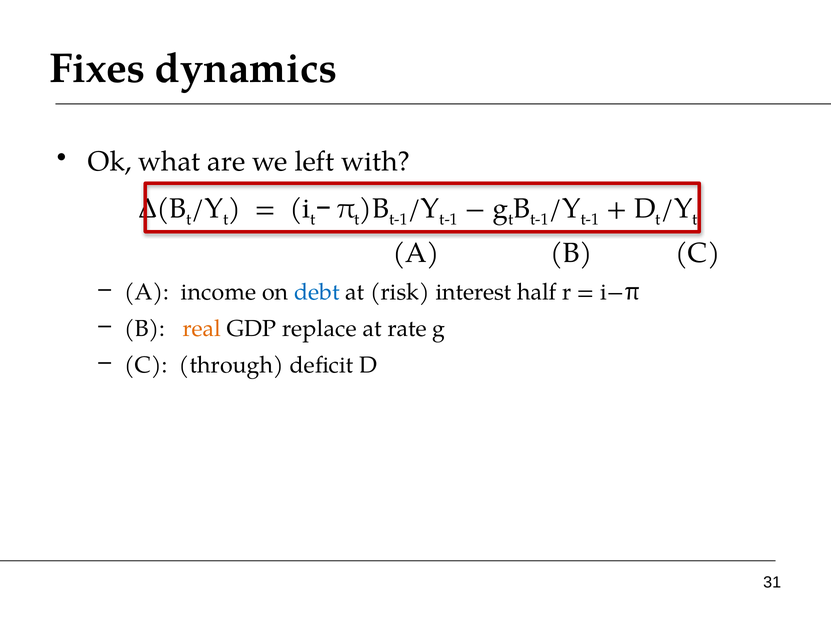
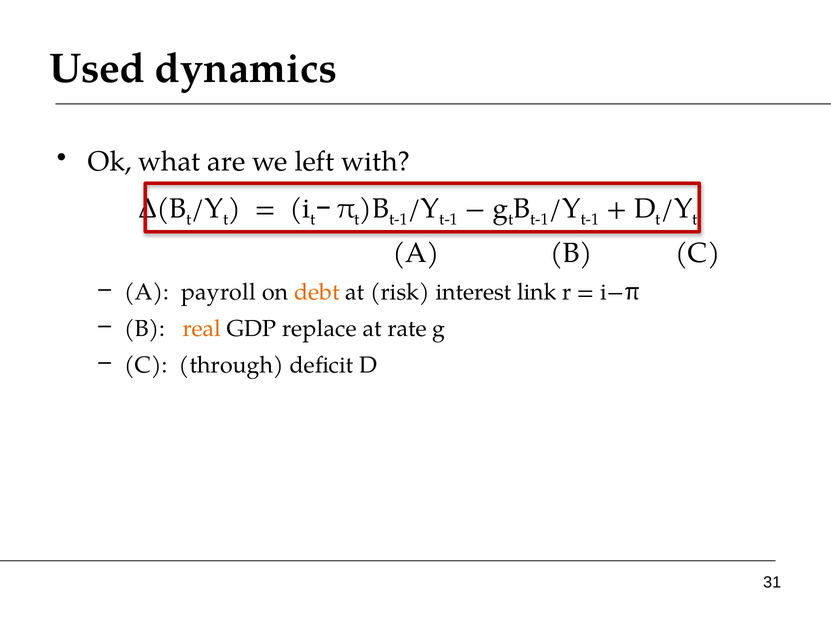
Fixes: Fixes -> Used (97, 69)
income: income -> payroll (218, 292)
debt colour: blue -> orange (317, 292)
half: half -> link (537, 292)
